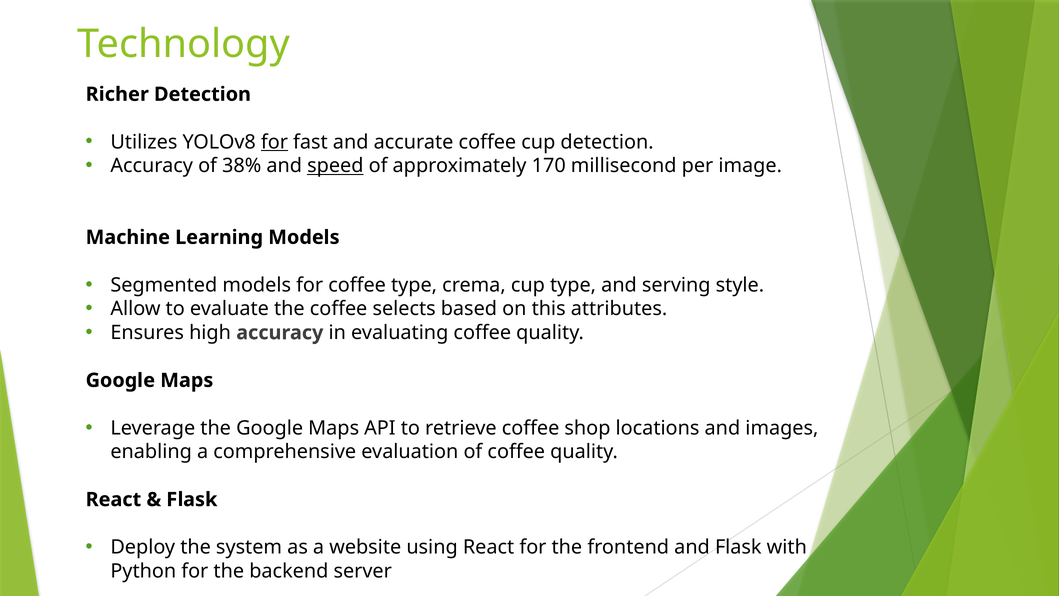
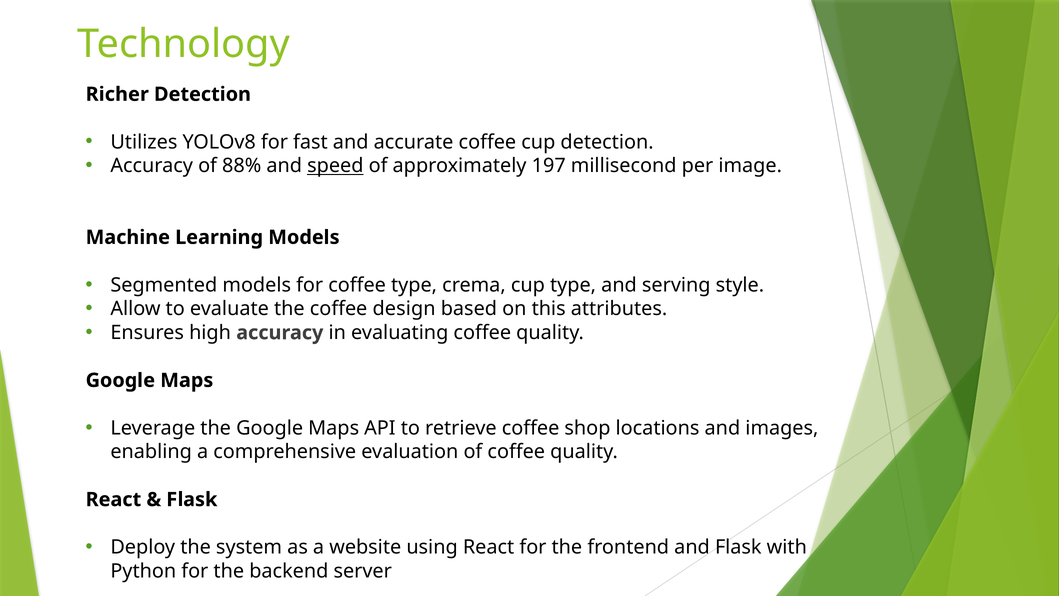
for underline: present -> none (275, 142)
38%: 38% -> 88% (242, 166)
170: 170 -> 197 (549, 166)
selects: selects -> design (404, 309)
